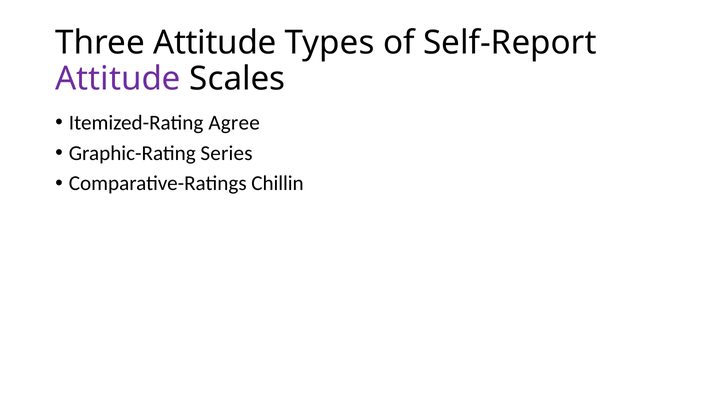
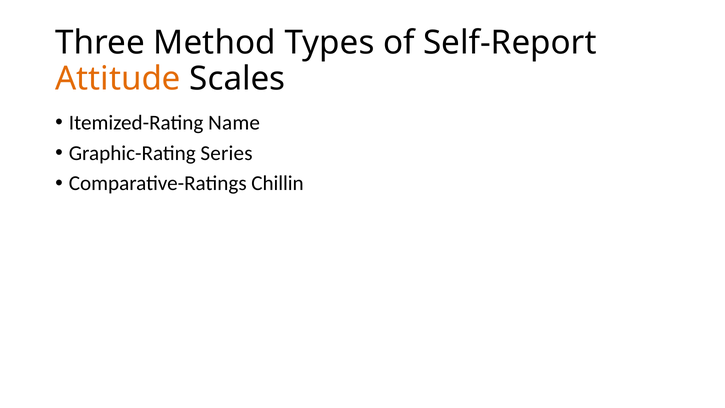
Three Attitude: Attitude -> Method (215, 43)
Attitude colour: purple -> orange (118, 79)
Agree: Agree -> Name (234, 123)
